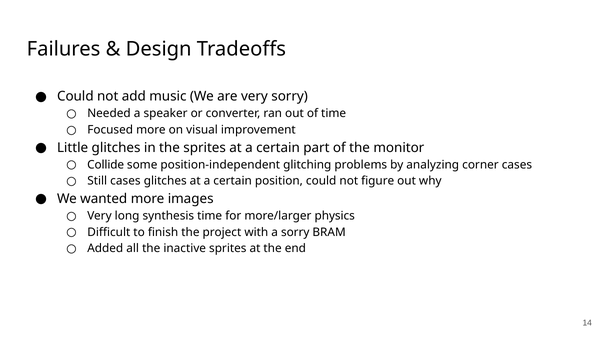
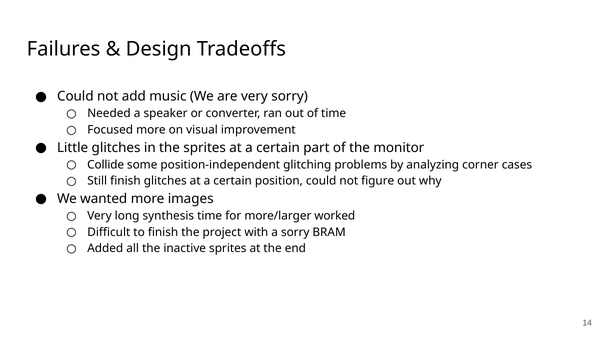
Still cases: cases -> finish (125, 181)
physics: physics -> worked (335, 216)
